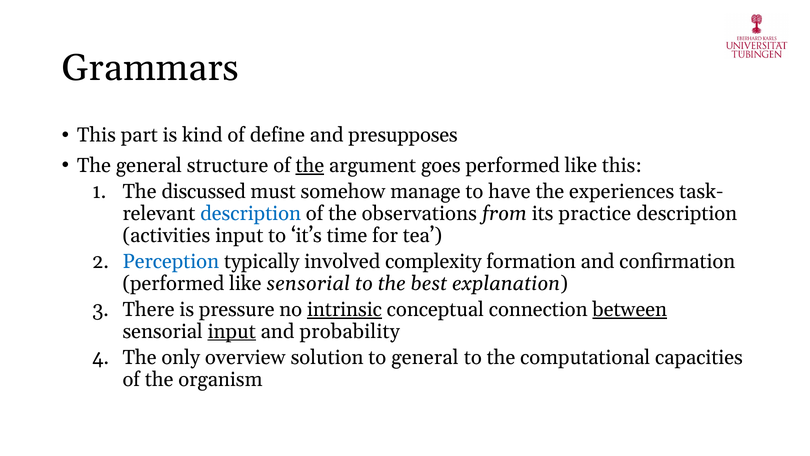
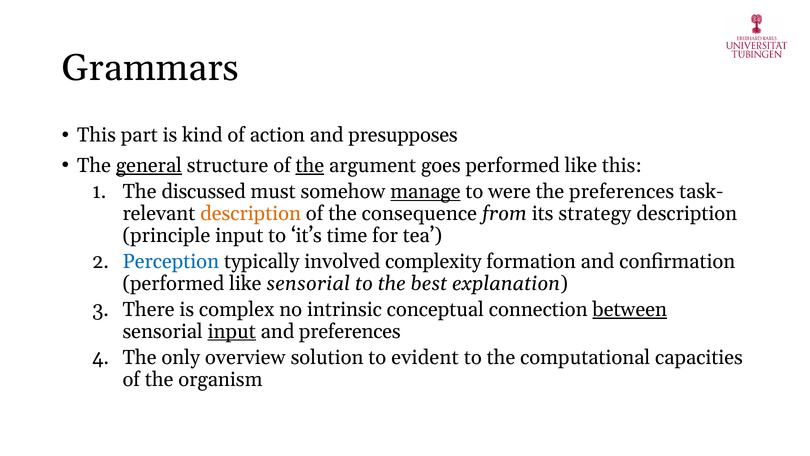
define: define -> action (277, 135)
general underline: none -> present (149, 165)
manage underline: none -> present (425, 191)
have: have -> were (510, 191)
the experiences: experiences -> preferences (622, 191)
description colour: blue -> orange (251, 213)
observations: observations -> consequence (419, 213)
practice: practice -> strategy (595, 213)
activities: activities -> principle (166, 235)
pressure: pressure -> complex (237, 309)
intrinsic underline: present -> none (344, 309)
and probability: probability -> preferences (350, 331)
to general: general -> evident (425, 357)
